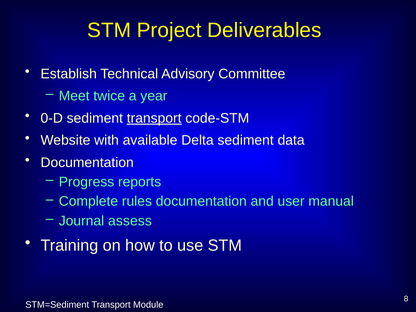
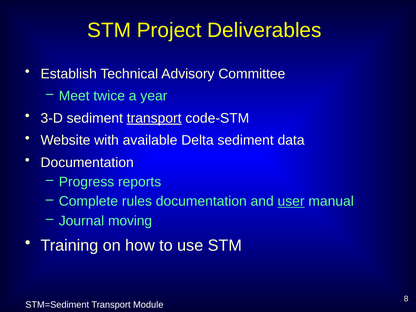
0-D: 0-D -> 3-D (52, 118)
user underline: none -> present (291, 201)
assess: assess -> moving (130, 221)
